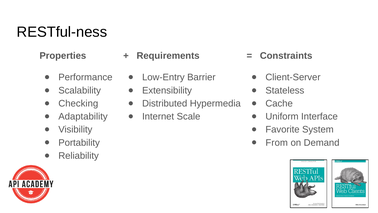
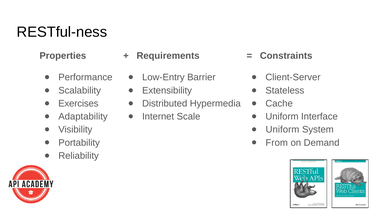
Checking: Checking -> Exercises (78, 103)
Favorite: Favorite -> Uniform (282, 129)
